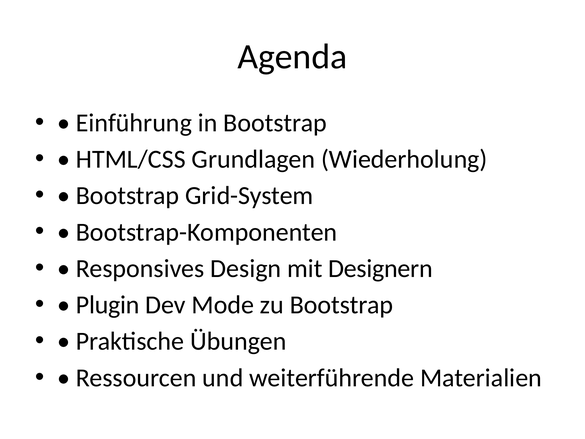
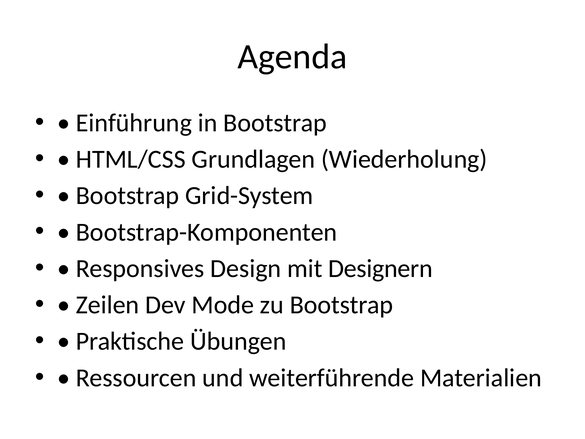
Plugin: Plugin -> Zeilen (108, 305)
